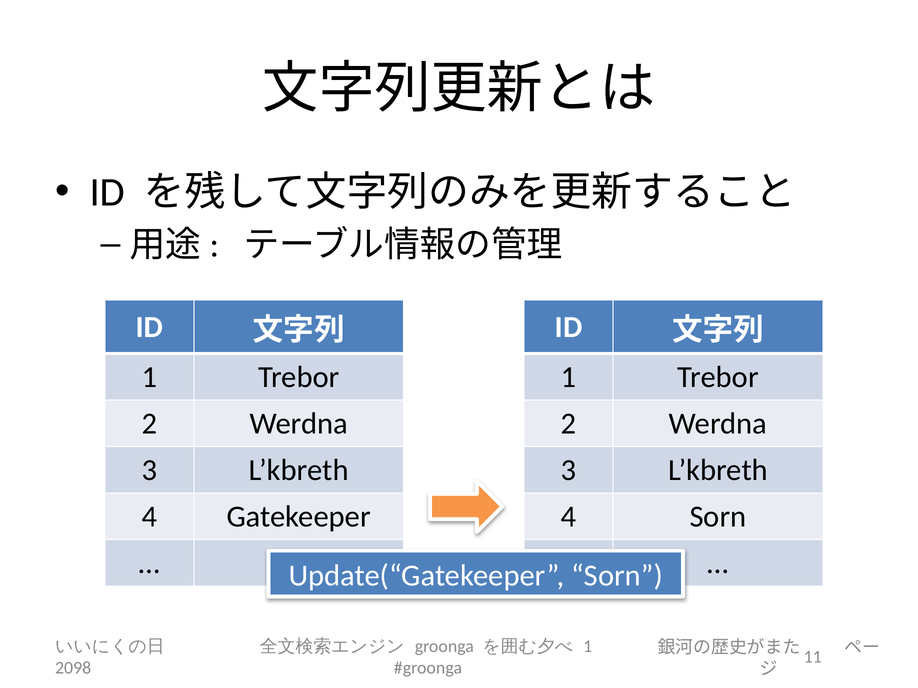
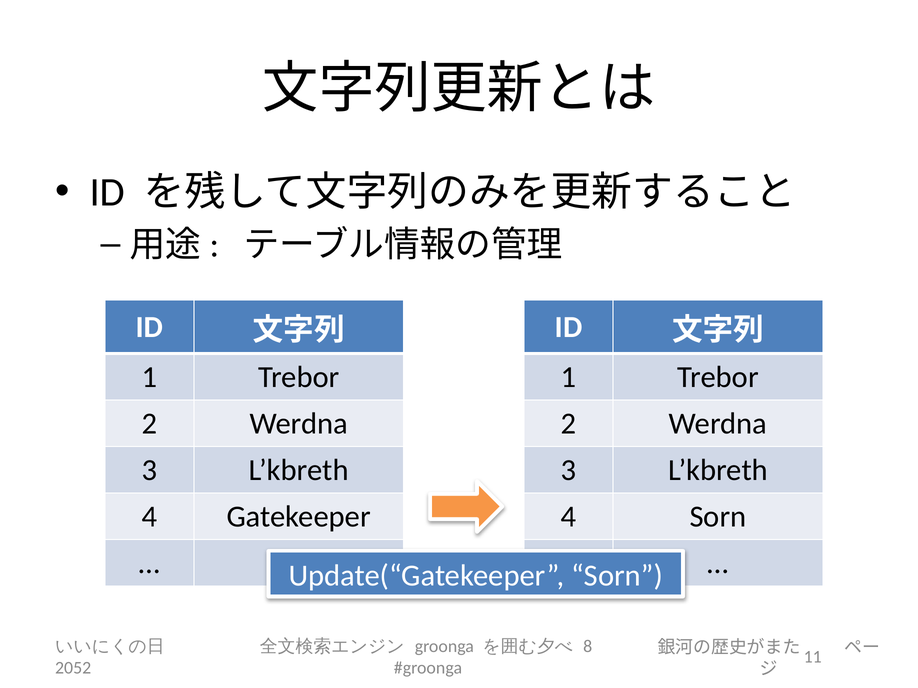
1: 1 -> 8 (588, 647)
2098: 2098 -> 2052 (73, 668)
